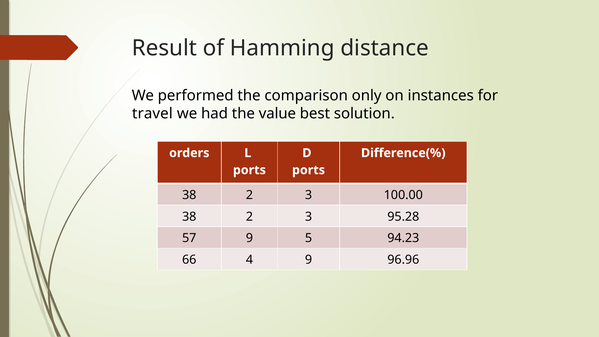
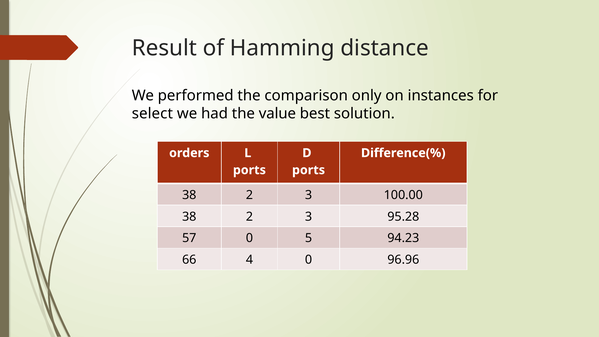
travel: travel -> select (152, 113)
57 9: 9 -> 0 (249, 238)
4 9: 9 -> 0 (309, 260)
